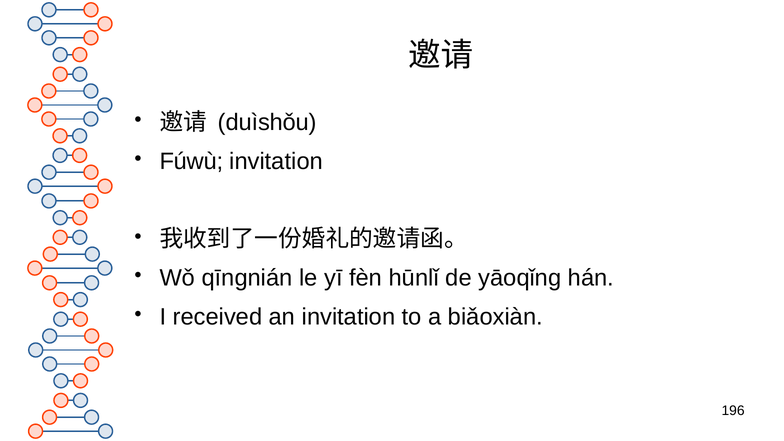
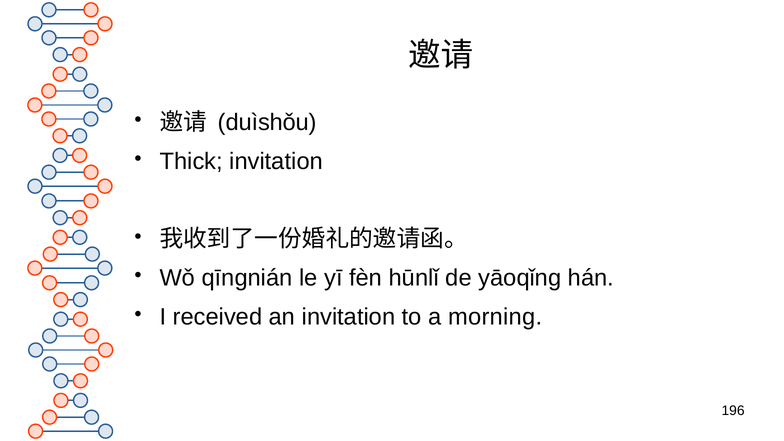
Fúwù: Fúwù -> Thick (191, 161)
biǎoxiàn: biǎoxiàn -> morning (495, 317)
